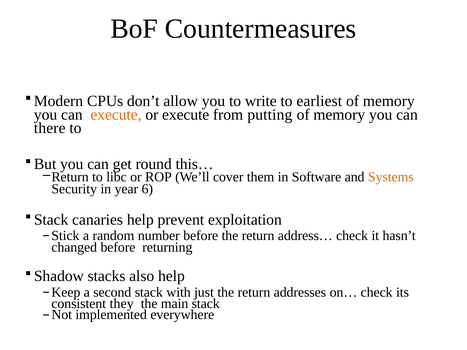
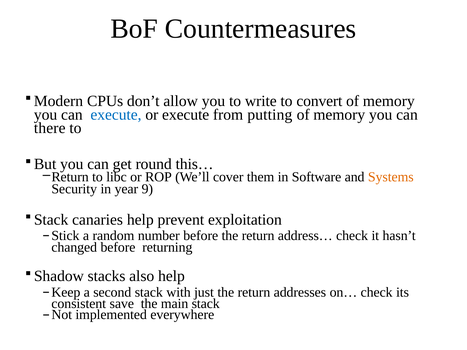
earliest: earliest -> convert (319, 101)
execute colour: orange -> blue (116, 115)
6: 6 -> 9 (147, 189)
they: they -> save (122, 304)
